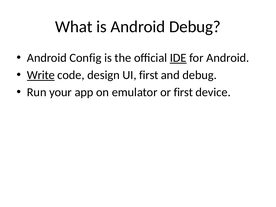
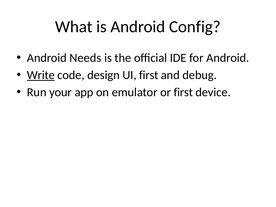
Android Debug: Debug -> Config (195, 27)
Config: Config -> Needs (85, 58)
IDE underline: present -> none (178, 58)
